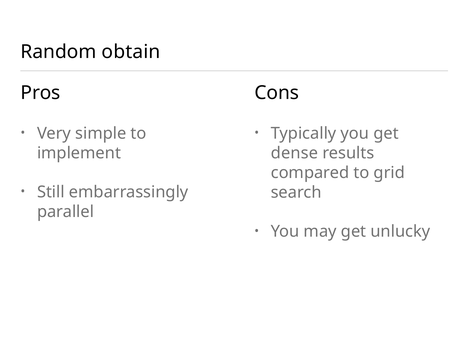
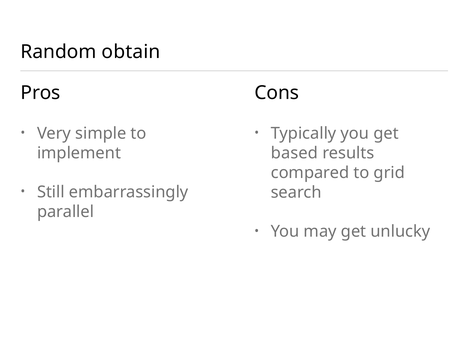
dense: dense -> based (294, 153)
